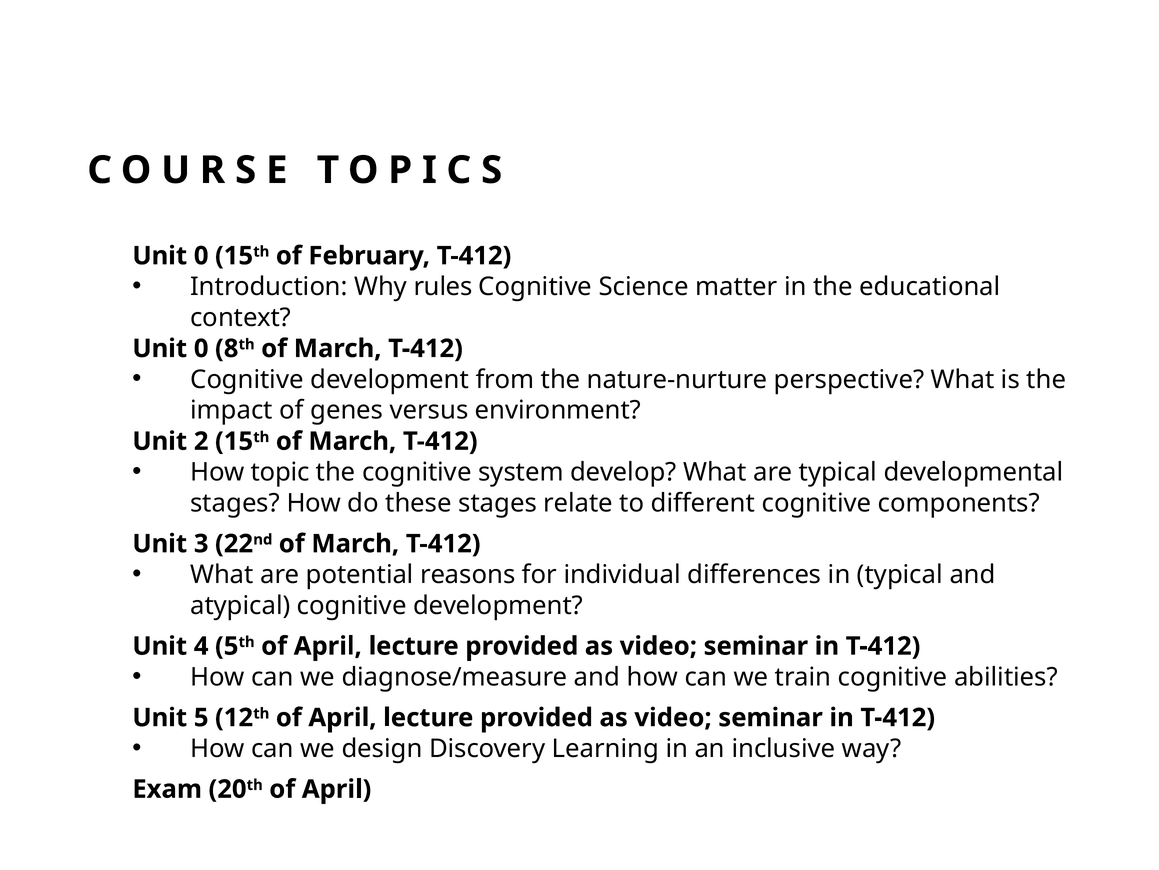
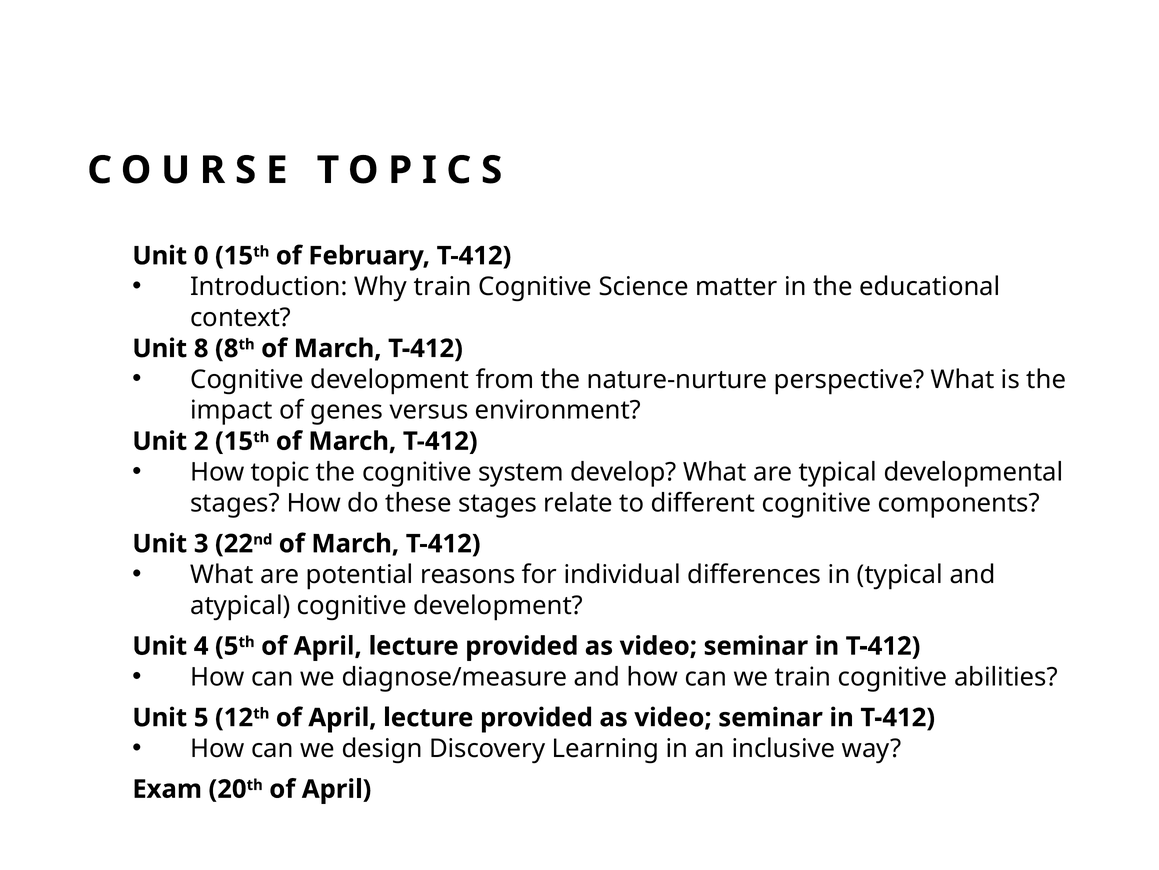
Why rules: rules -> train (443, 287)
0: 0 -> 8 (201, 348)
